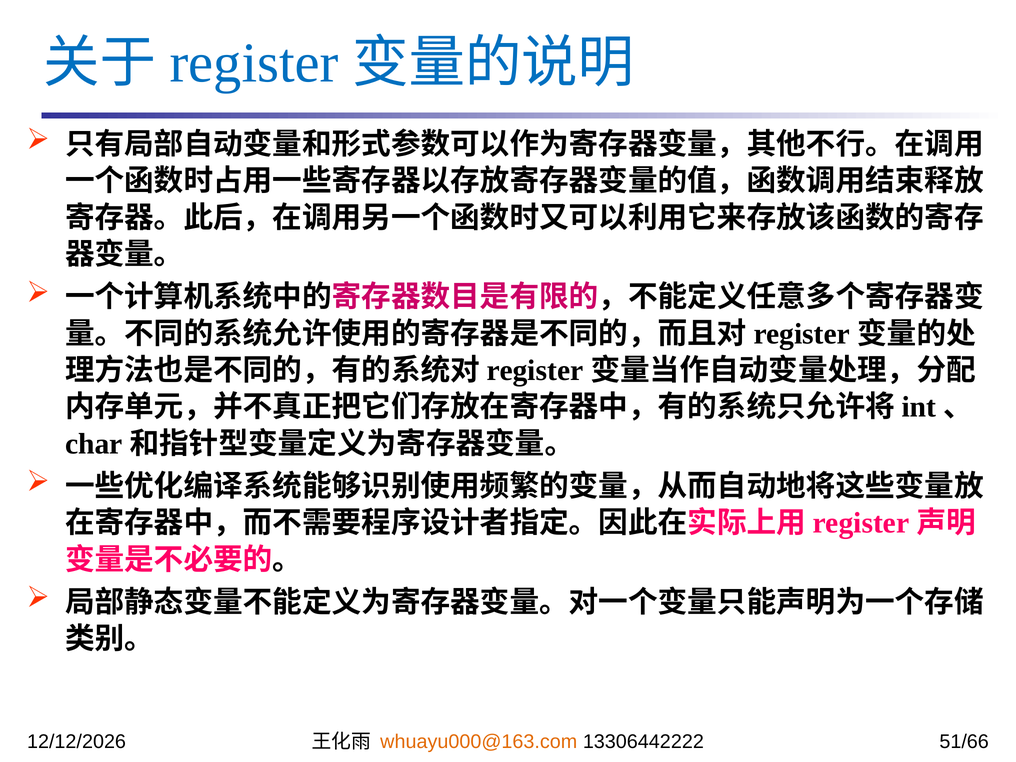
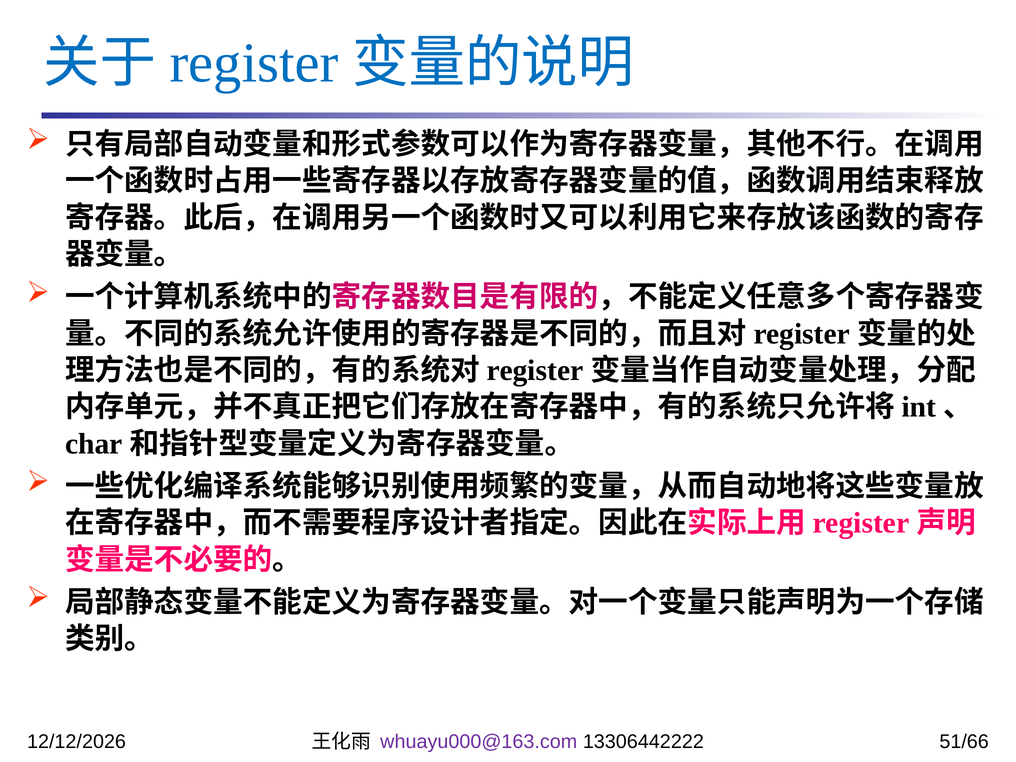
whuayu000@163.com colour: orange -> purple (479, 742)
